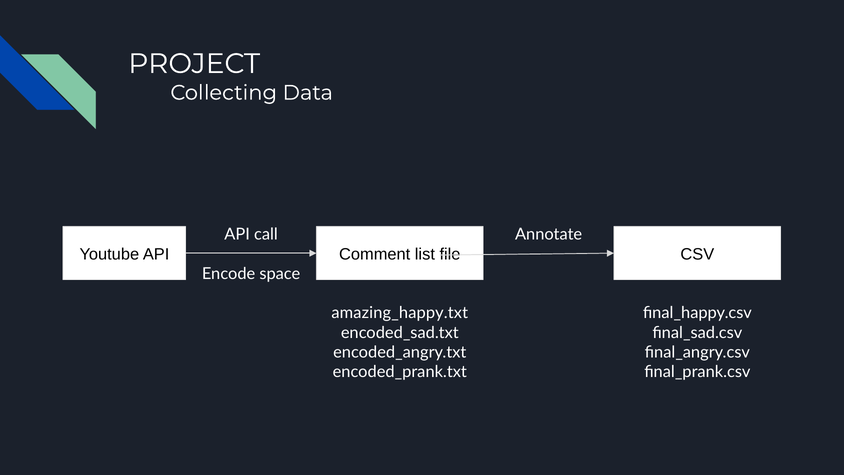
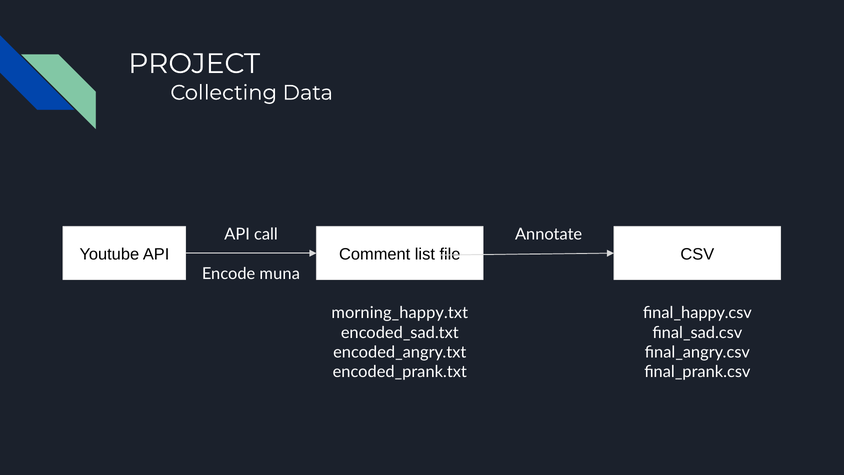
space: space -> muna (280, 274)
amazing_happy.txt: amazing_happy.txt -> morning_happy.txt (400, 313)
